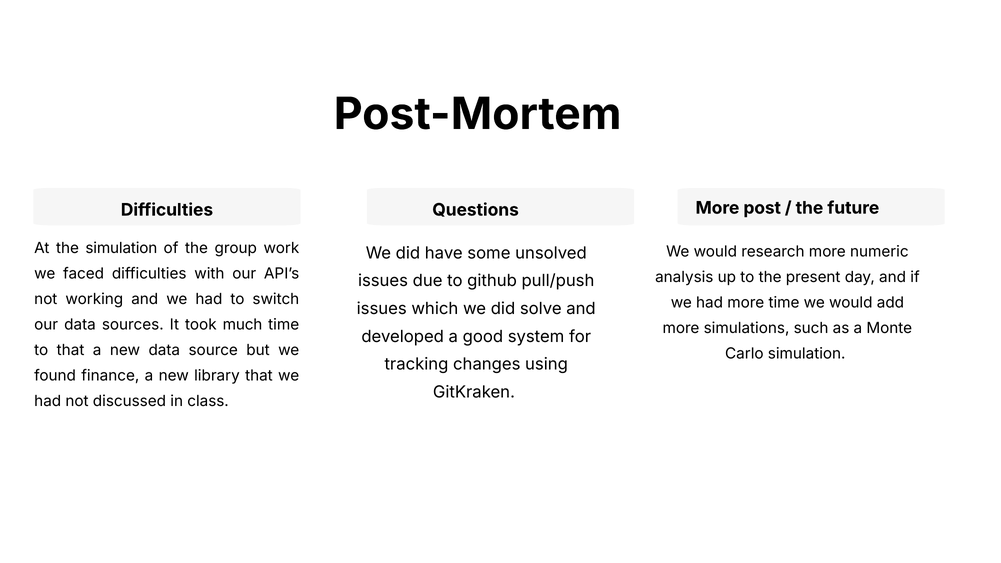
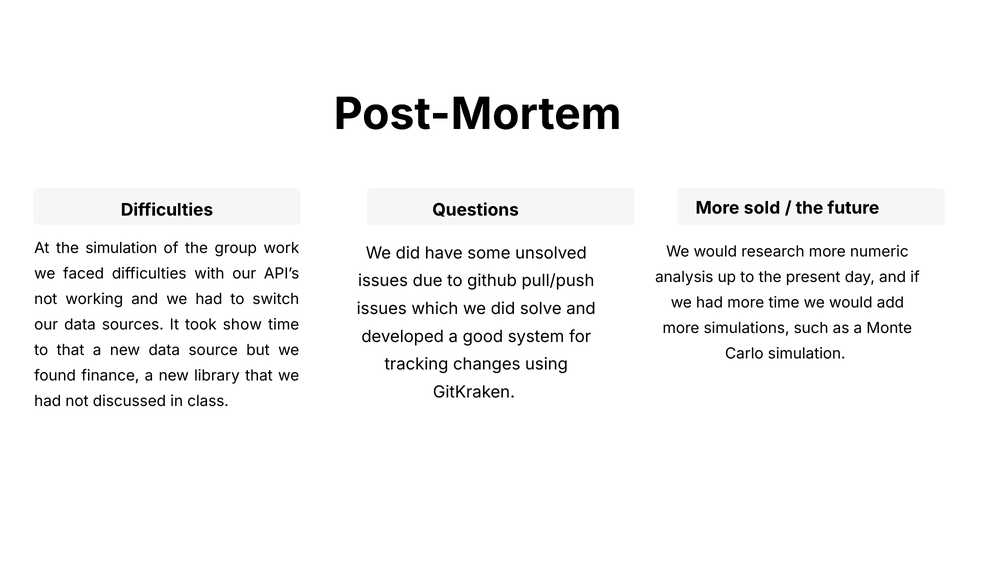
post: post -> sold (762, 208)
much: much -> show (242, 325)
